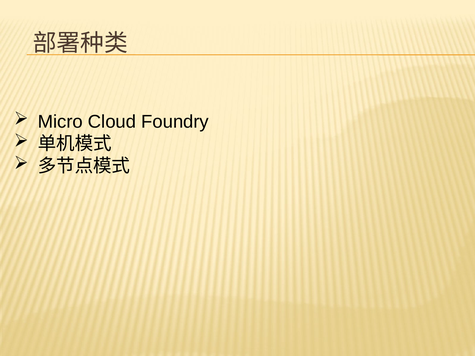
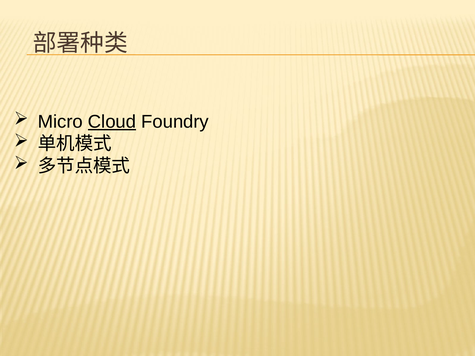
Cloud underline: none -> present (112, 122)
